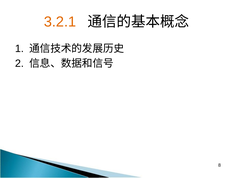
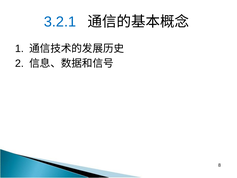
3.2.1 colour: orange -> blue (60, 22)
